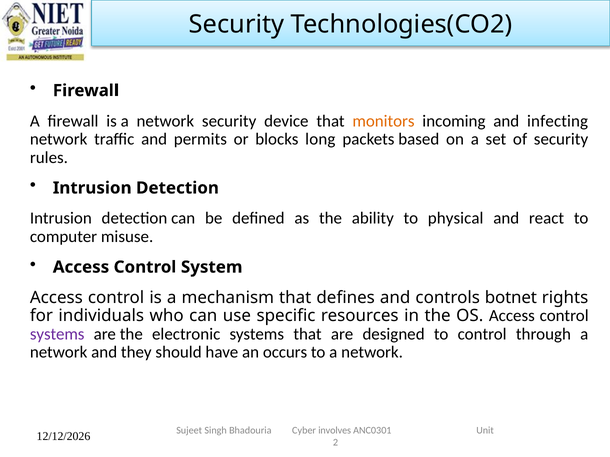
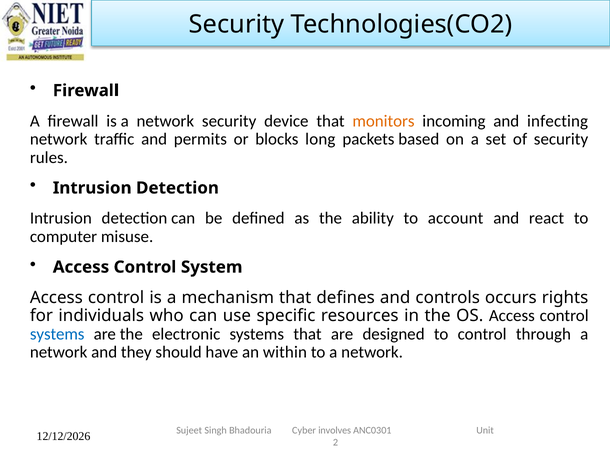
physical: physical -> account (456, 219)
botnet: botnet -> occurs (511, 298)
systems colour: purple -> blue (57, 334)
occurs: occurs -> within (285, 353)
